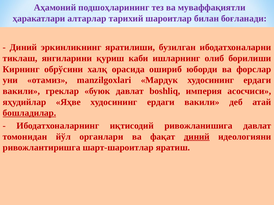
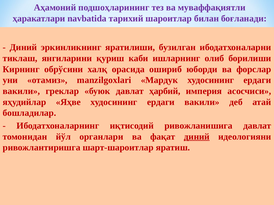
алтарлар: алтарлар -> navbatida (87, 18)
boshliq: boshliq -> ҳарбий (165, 91)
бошладилар underline: present -> none (29, 113)
